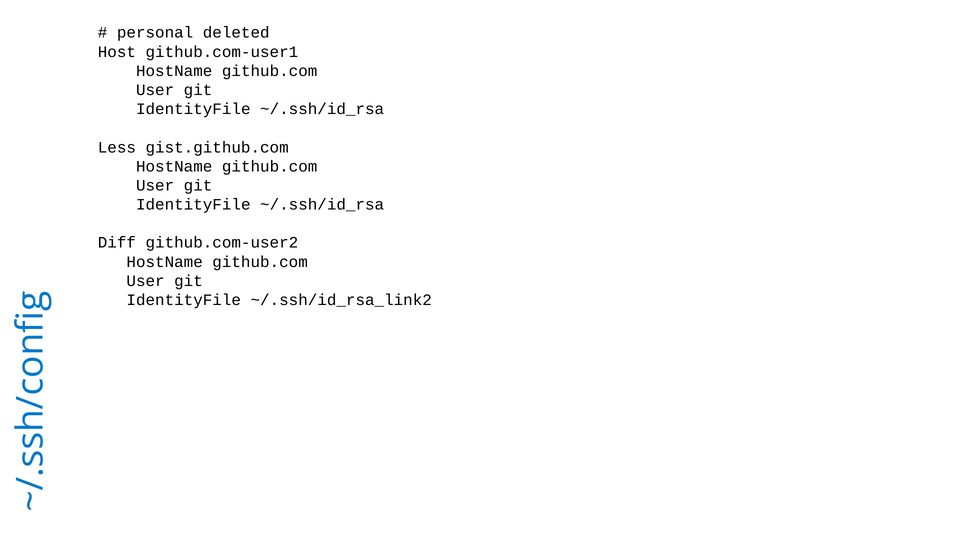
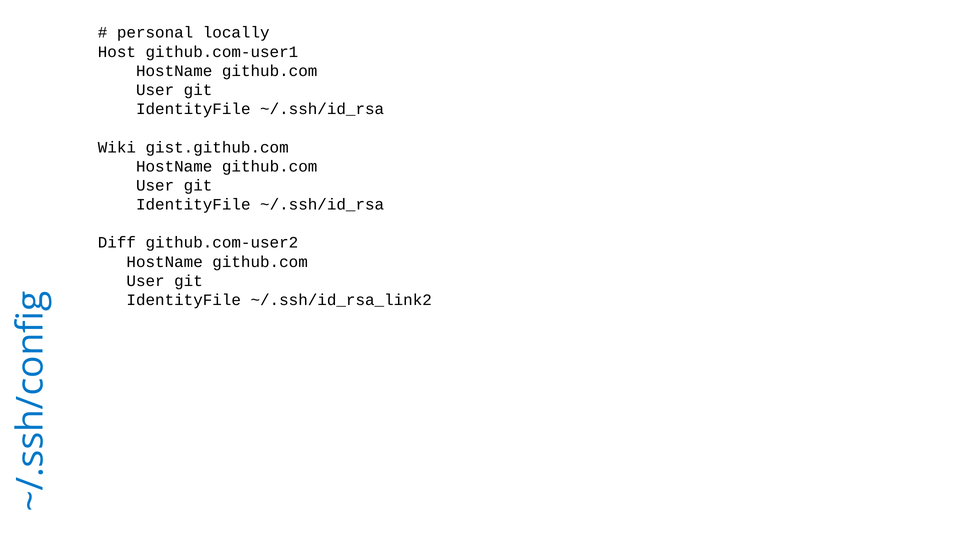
deleted: deleted -> locally (236, 33)
Less: Less -> Wiki (117, 147)
